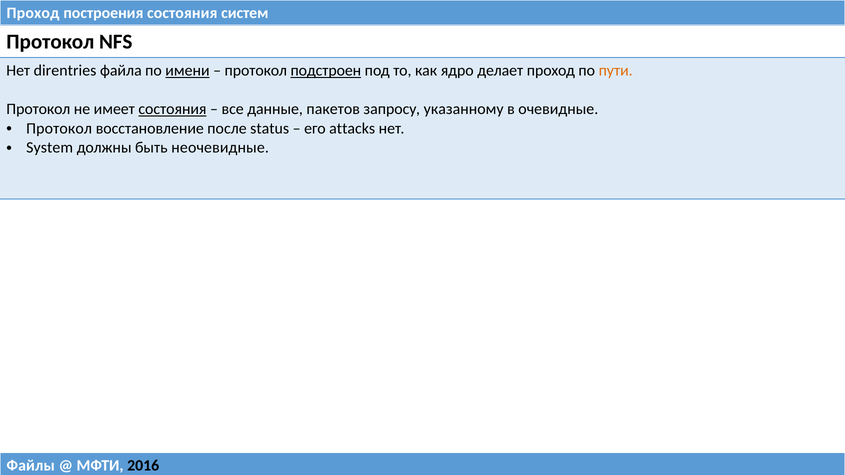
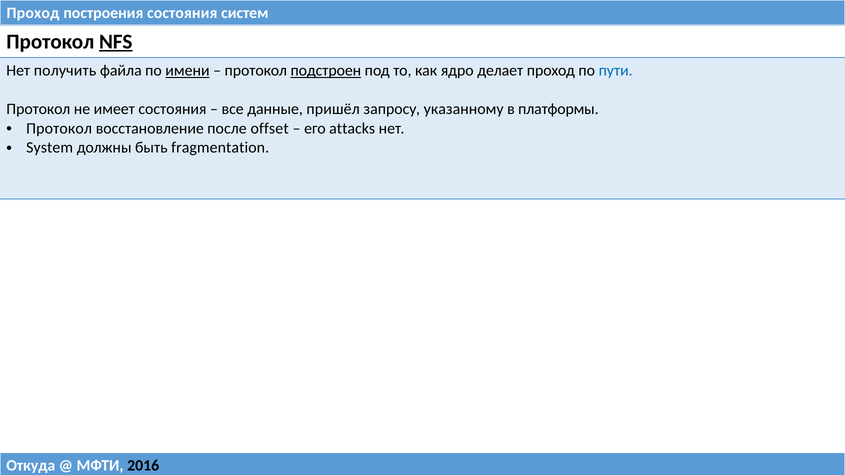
NFS underline: none -> present (116, 42)
direntries: direntries -> получить (65, 71)
пути colour: orange -> blue (616, 71)
состояния underline: present -> none (172, 109)
пакетов: пакетов -> пришёл (333, 109)
очевидные: очевидные -> платформы (558, 109)
status: status -> offset (270, 129)
неочевидные: неочевидные -> fragmentation (220, 148)
Файлы: Файлы -> Откуда (31, 466)
